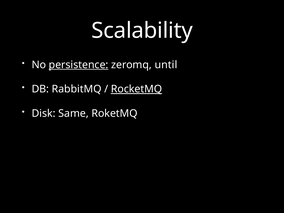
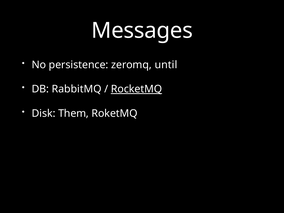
Scalability: Scalability -> Messages (142, 31)
persistence underline: present -> none (79, 65)
Same: Same -> Them (74, 113)
